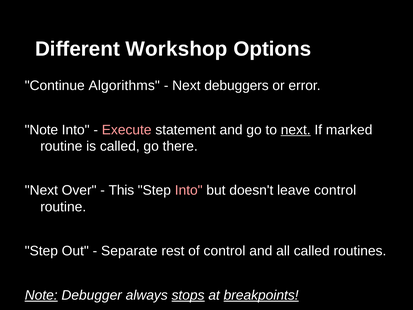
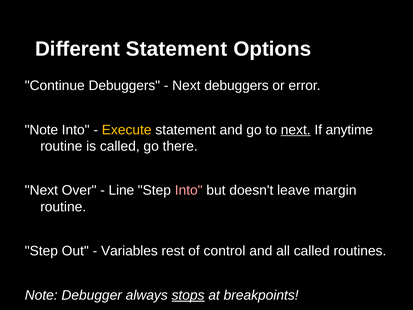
Different Workshop: Workshop -> Statement (177, 49)
Continue Algorithms: Algorithms -> Debuggers (124, 86)
Execute colour: pink -> yellow (127, 130)
marked: marked -> anytime (349, 130)
This: This -> Line (121, 190)
leave control: control -> margin (335, 190)
Separate: Separate -> Variables (129, 251)
Note underline: present -> none (41, 295)
breakpoints underline: present -> none (261, 295)
